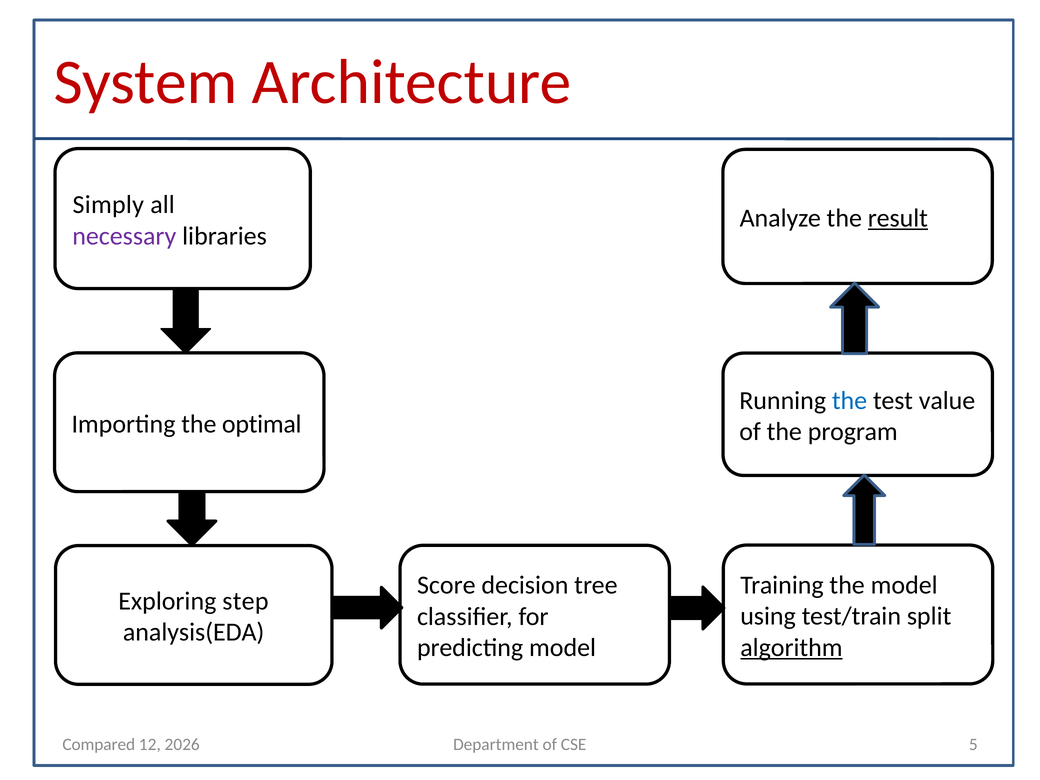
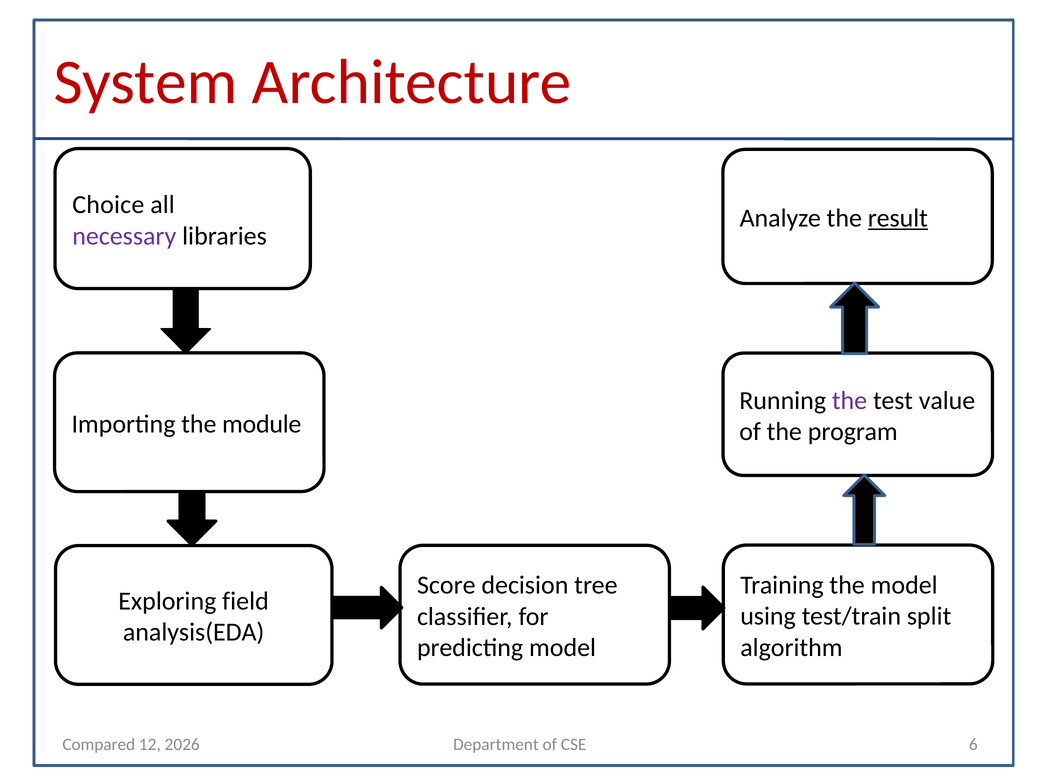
Simply: Simply -> Choice (108, 205)
the colour: blue -> purple (850, 400)
optimal: optimal -> module (262, 424)
step: step -> field (246, 601)
algorithm underline: present -> none (791, 647)
5: 5 -> 6 (973, 745)
